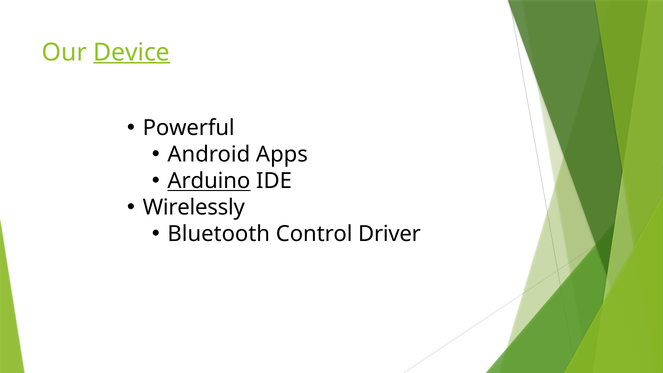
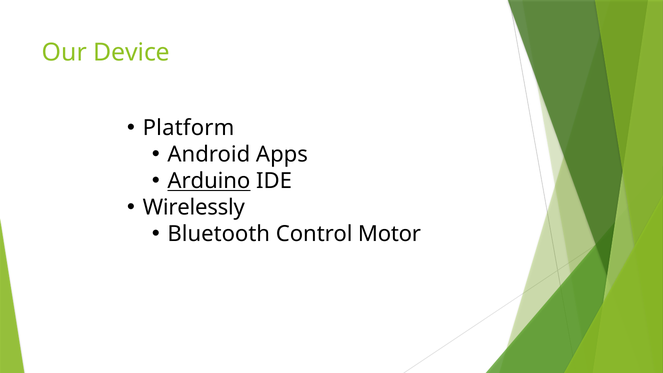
Device underline: present -> none (132, 52)
Powerful: Powerful -> Platform (188, 128)
Driver: Driver -> Motor (389, 234)
